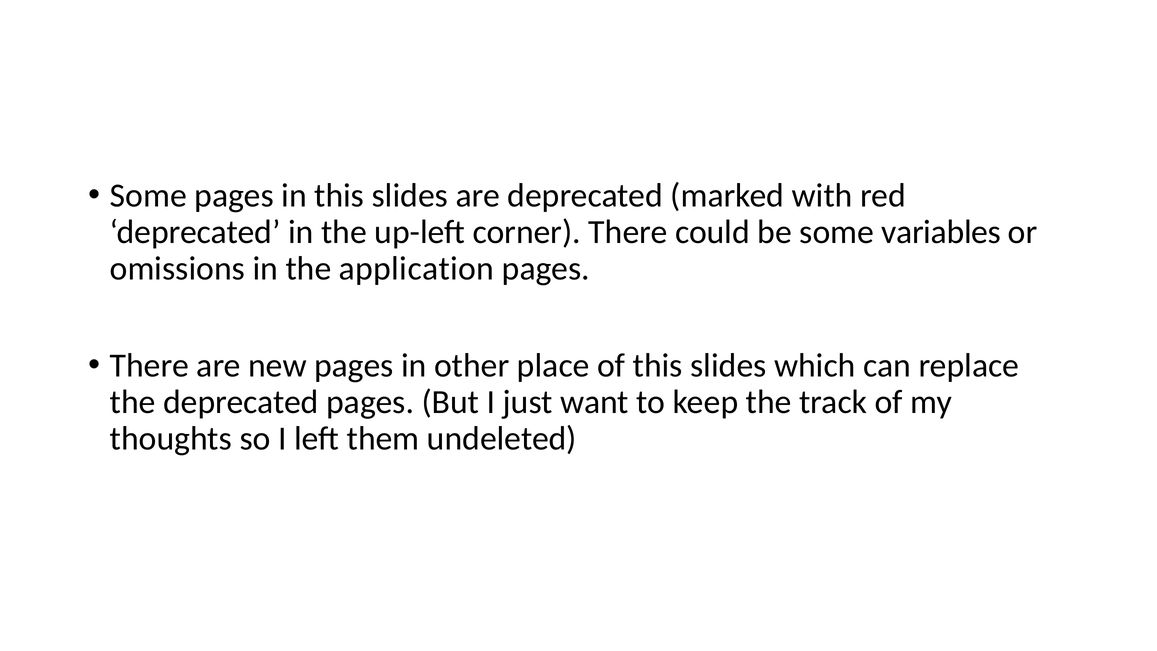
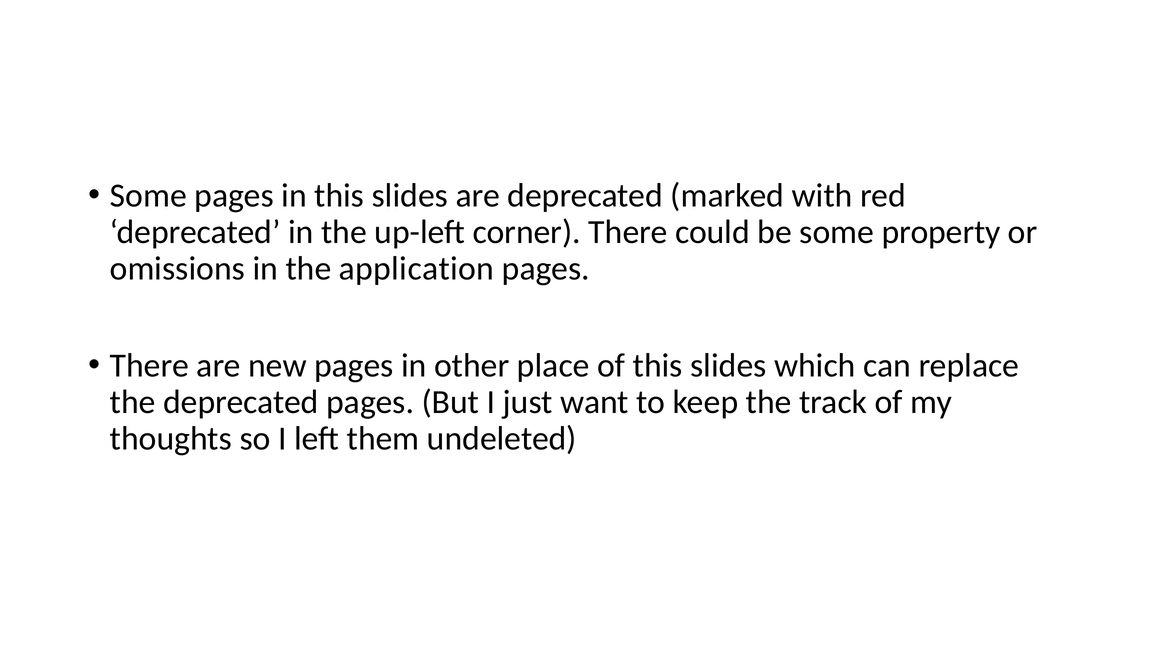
variables: variables -> property (941, 232)
